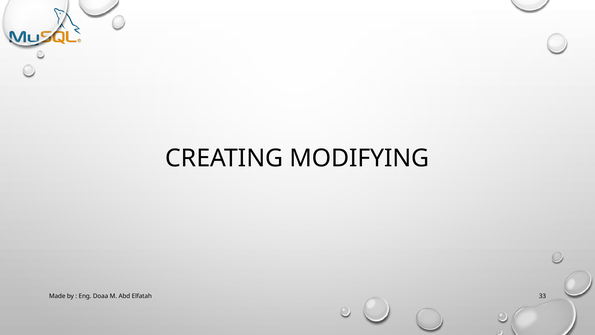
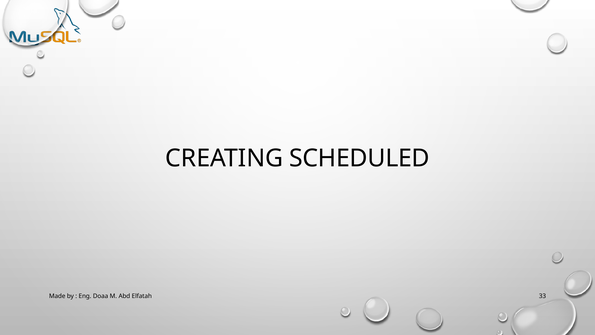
MODIFYING: MODIFYING -> SCHEDULED (359, 158)
